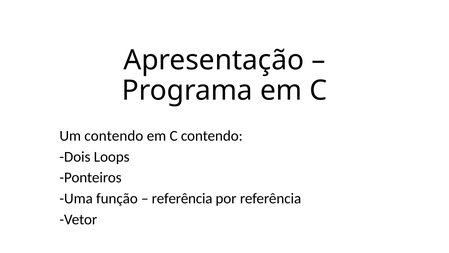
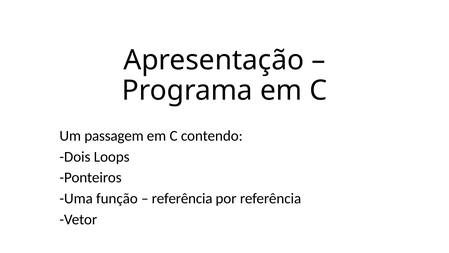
Um contendo: contendo -> passagem (114, 136)
